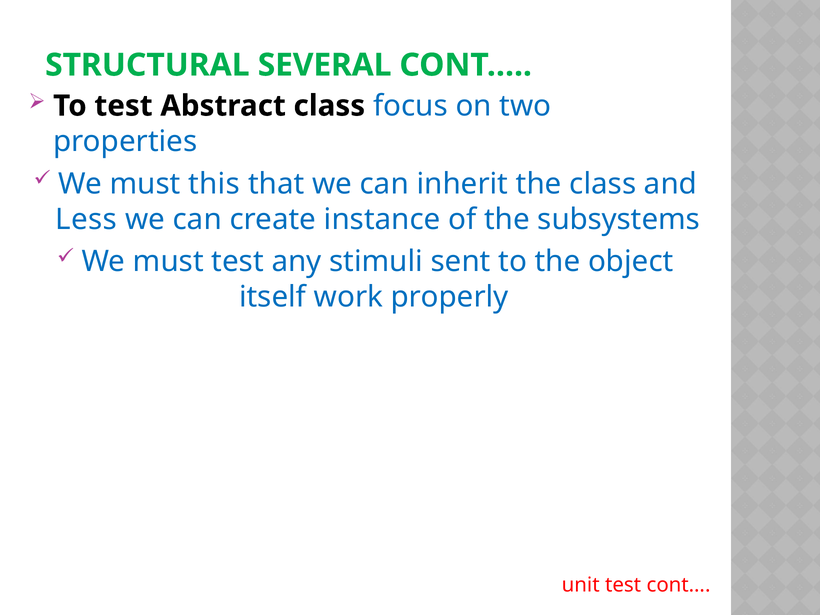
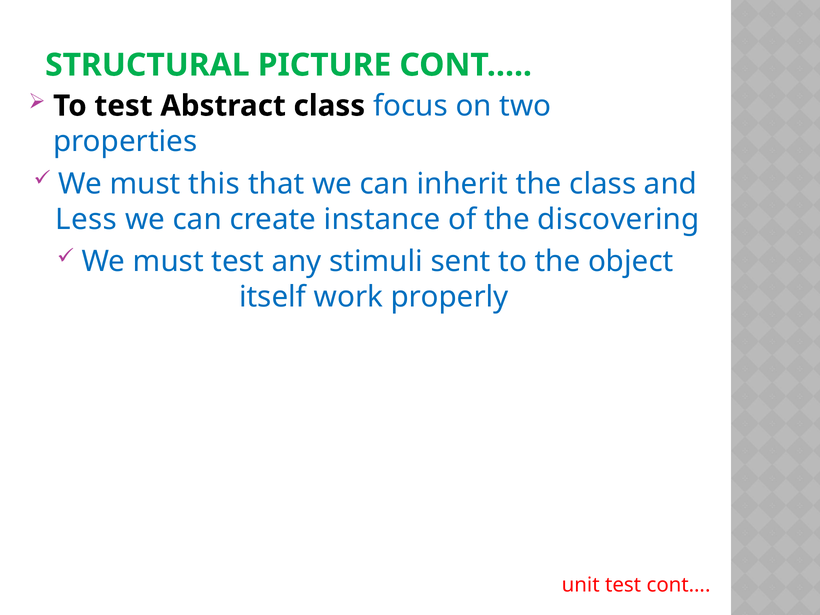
SEVERAL: SEVERAL -> PICTURE (324, 65)
subsystems: subsystems -> discovering (619, 219)
